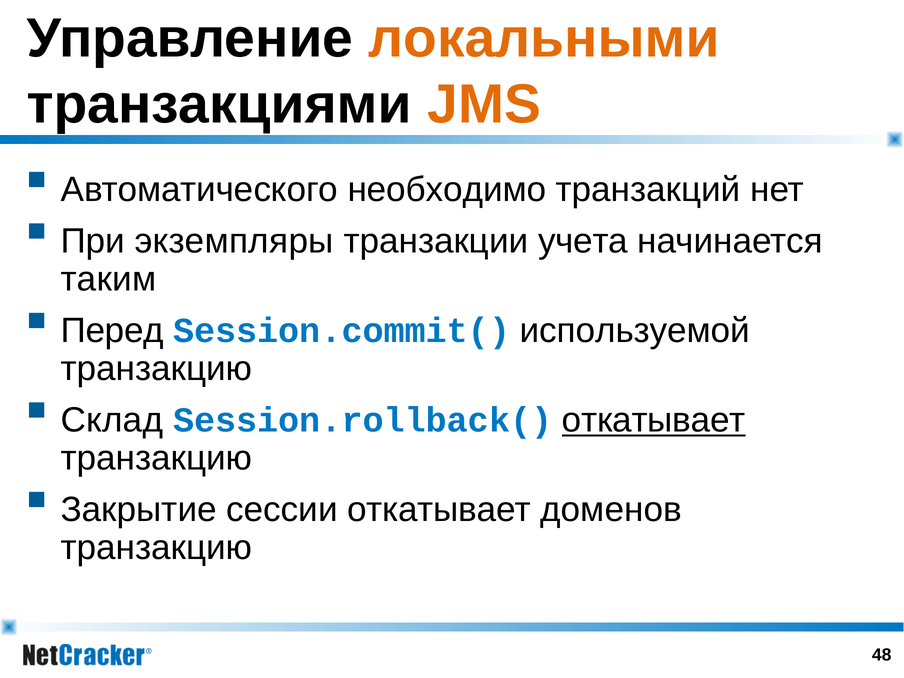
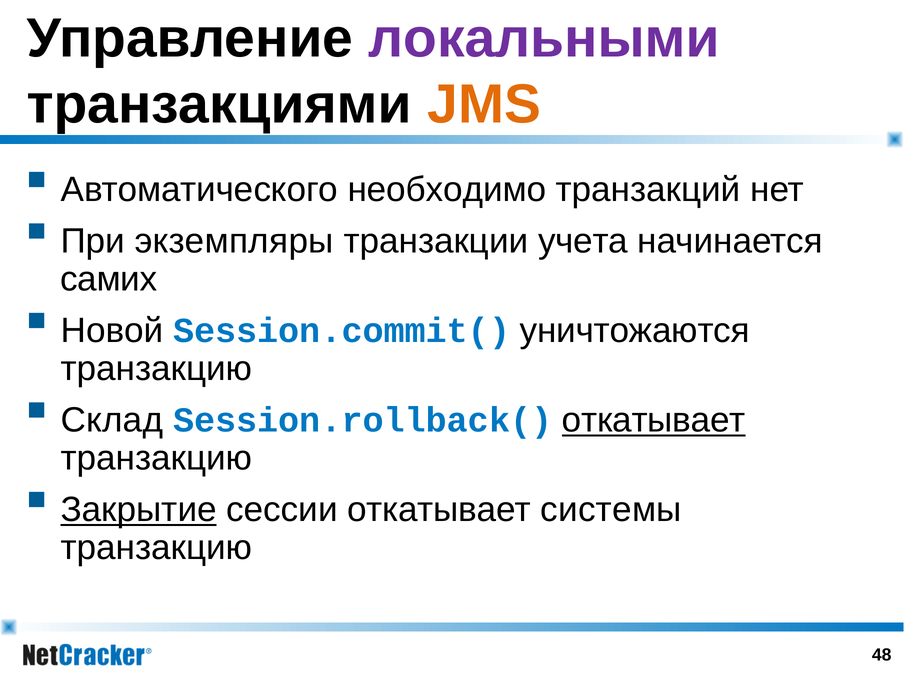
локальными colour: orange -> purple (544, 38)
таким: таким -> самих (109, 279)
Перед: Перед -> Новой (112, 331)
используемой: используемой -> уничтожаются (635, 331)
Закрытие underline: none -> present (139, 510)
доменов: доменов -> системы (611, 510)
